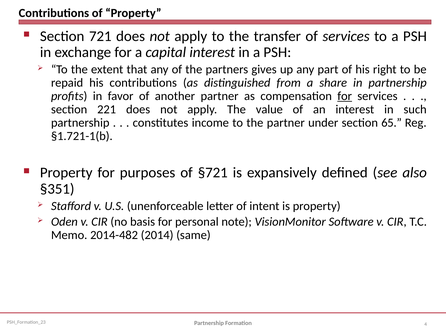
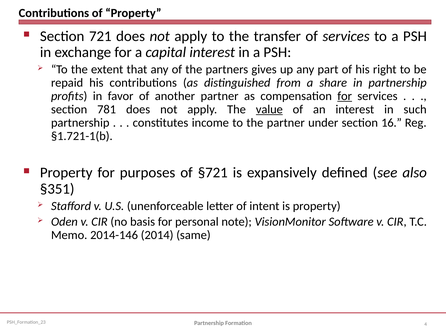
221: 221 -> 781 (107, 110)
value underline: none -> present (269, 110)
65: 65 -> 16 (392, 123)
2014-482: 2014-482 -> 2014-146 (114, 235)
